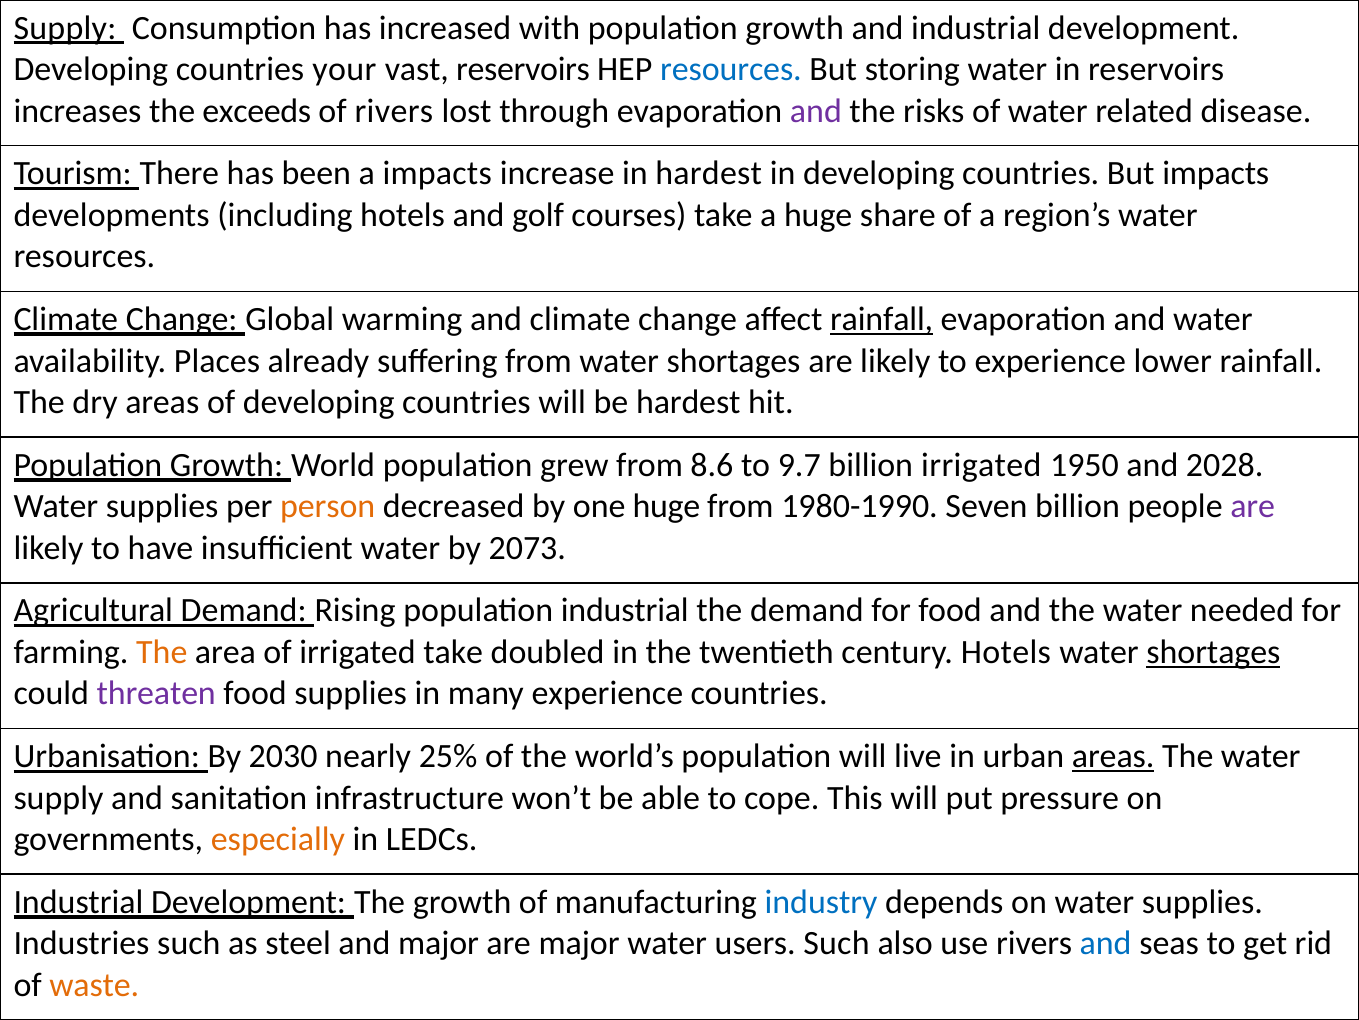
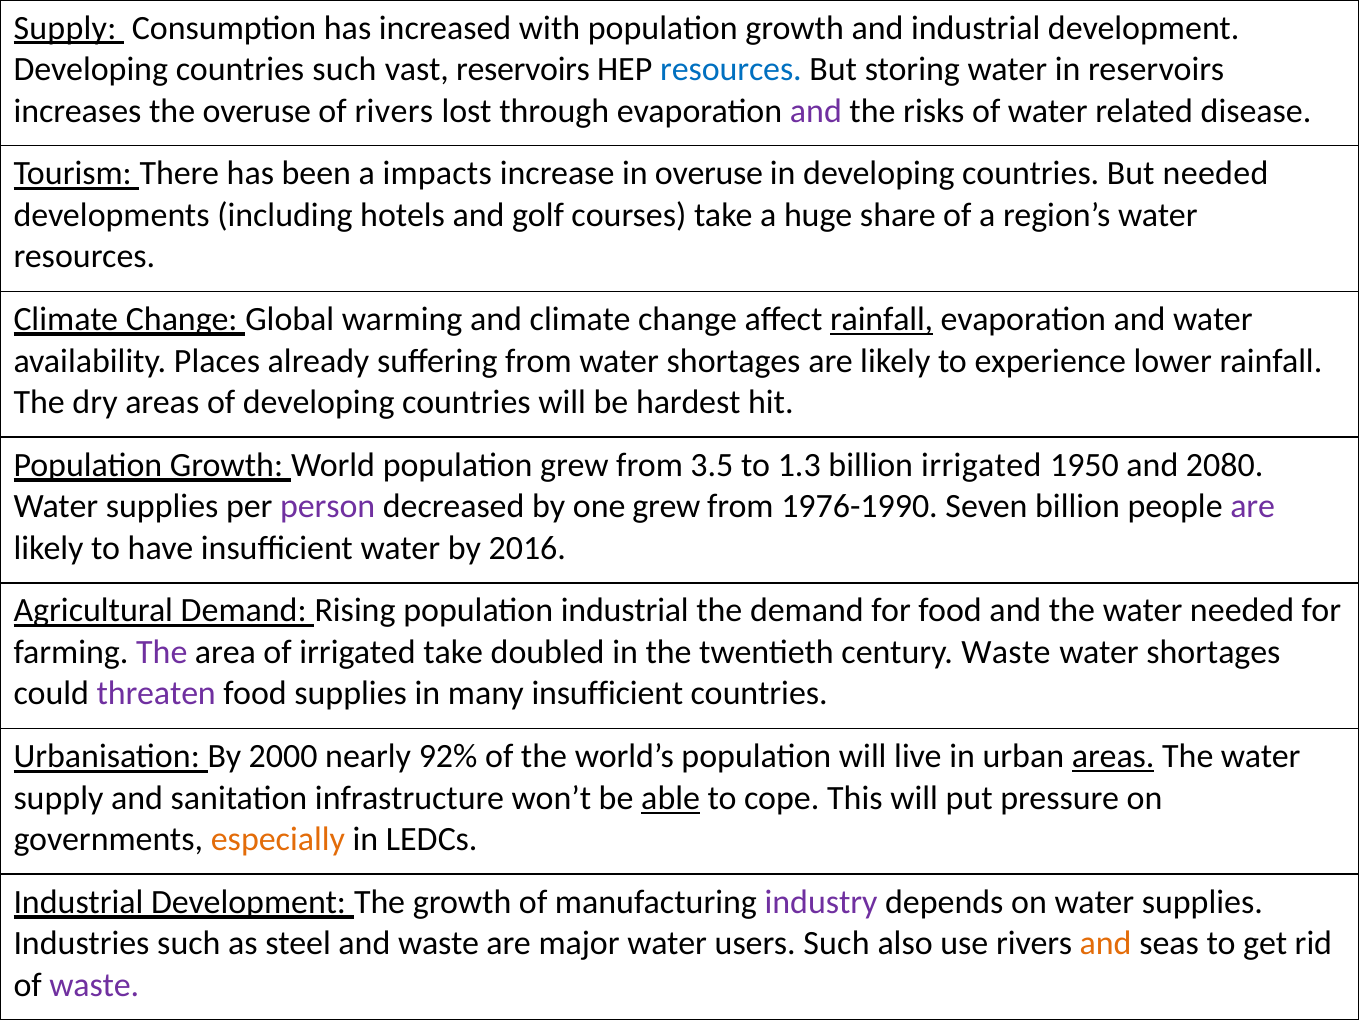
countries your: your -> such (344, 69)
the exceeds: exceeds -> overuse (257, 111)
in hardest: hardest -> overuse (709, 174)
But impacts: impacts -> needed (1216, 174)
8.6: 8.6 -> 3.5 (712, 465)
9.7: 9.7 -> 1.3 (799, 465)
2028: 2028 -> 2080 (1225, 465)
person colour: orange -> purple (328, 506)
one huge: huge -> grew (666, 506)
1980-1990: 1980-1990 -> 1976-1990 (860, 506)
2073: 2073 -> 2016 (527, 548)
The colour: orange -> purple (162, 652)
century Hotels: Hotels -> Waste (1006, 652)
shortages underline: present -> none (1213, 652)
many experience: experience -> insufficient (607, 693)
2030: 2030 -> 2000 (283, 756)
25%: 25% -> 92% (448, 756)
able underline: none -> present (671, 797)
industry colour: blue -> purple (821, 901)
and major: major -> waste (439, 943)
and colour: blue -> orange (1106, 943)
waste colour: orange -> purple (94, 984)
